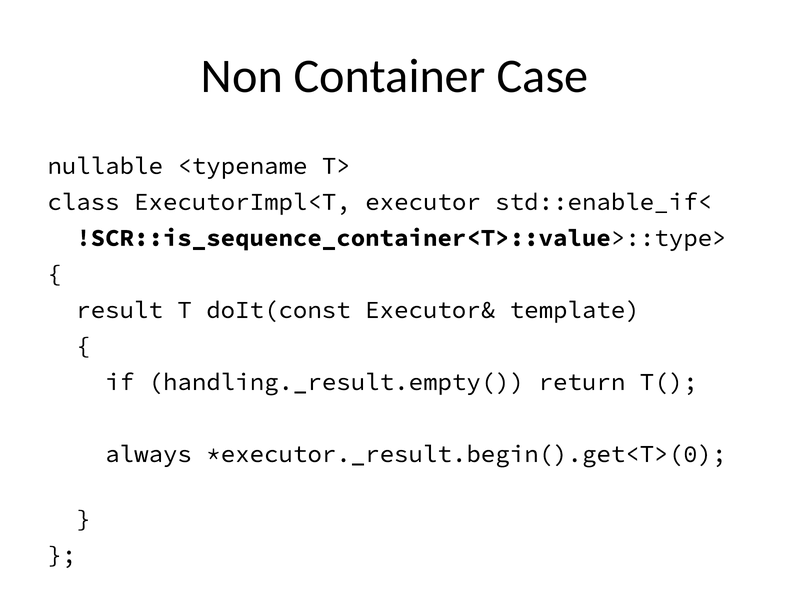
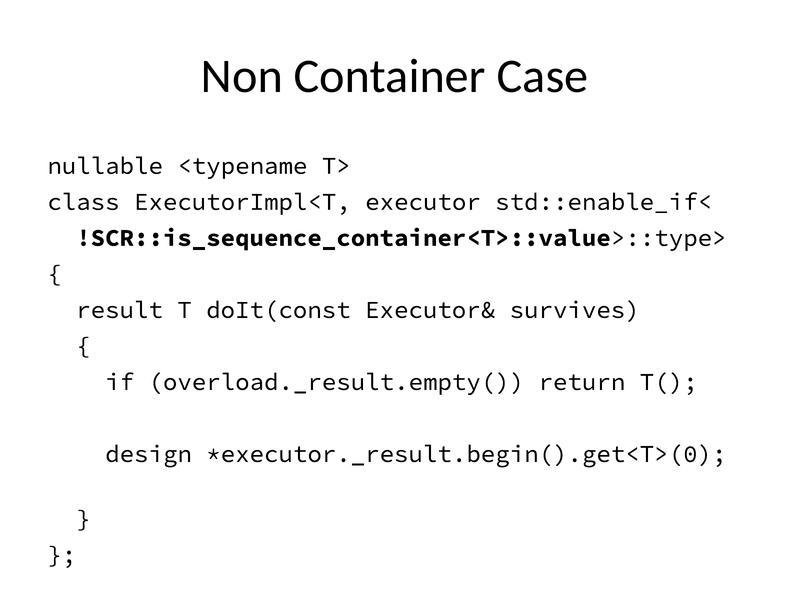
template: template -> survives (575, 310)
handling._result.empty(: handling._result.empty( -> overload._result.empty( (336, 382)
always: always -> design (149, 454)
